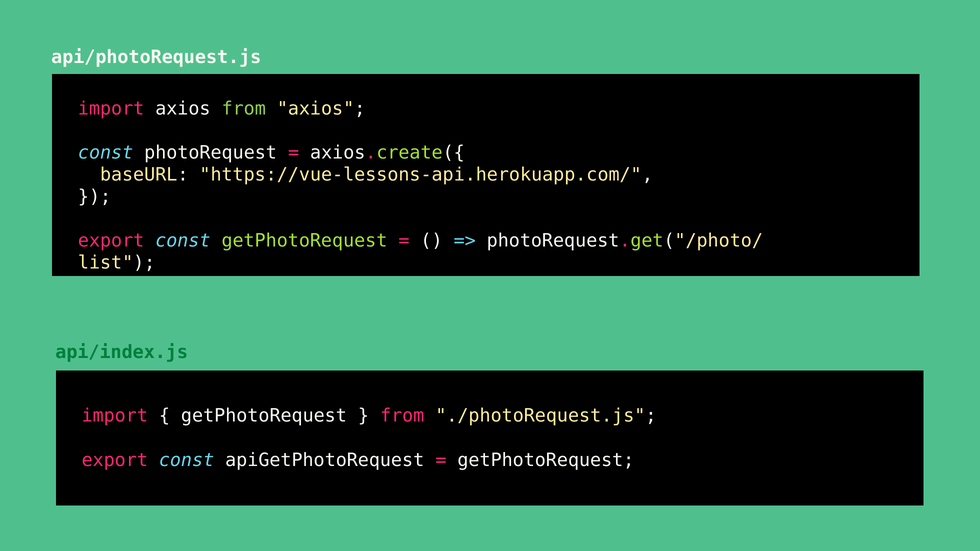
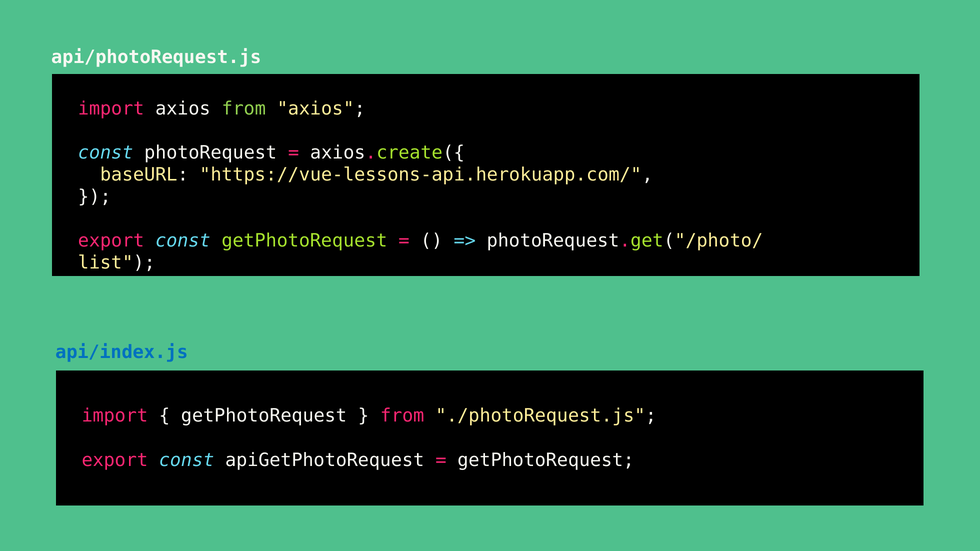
api/index.js colour: green -> blue (122, 352)
